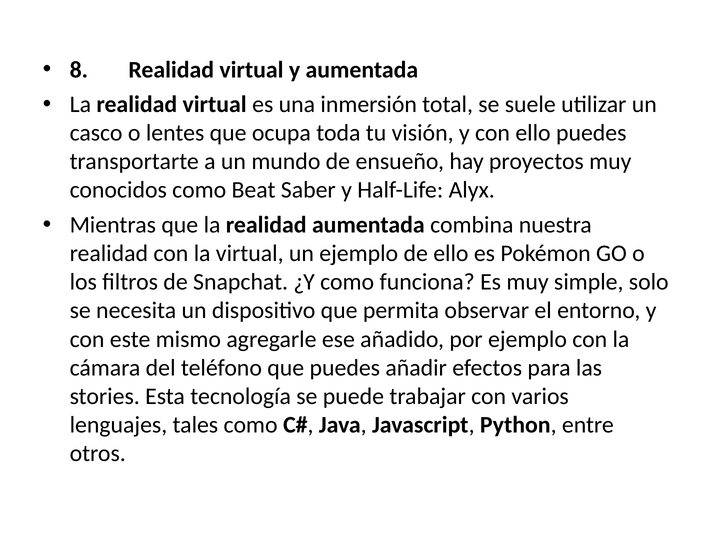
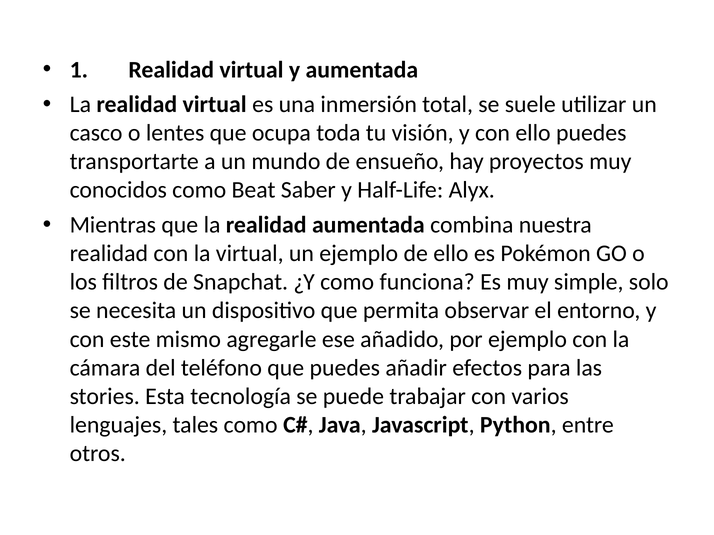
8: 8 -> 1 (79, 70)
